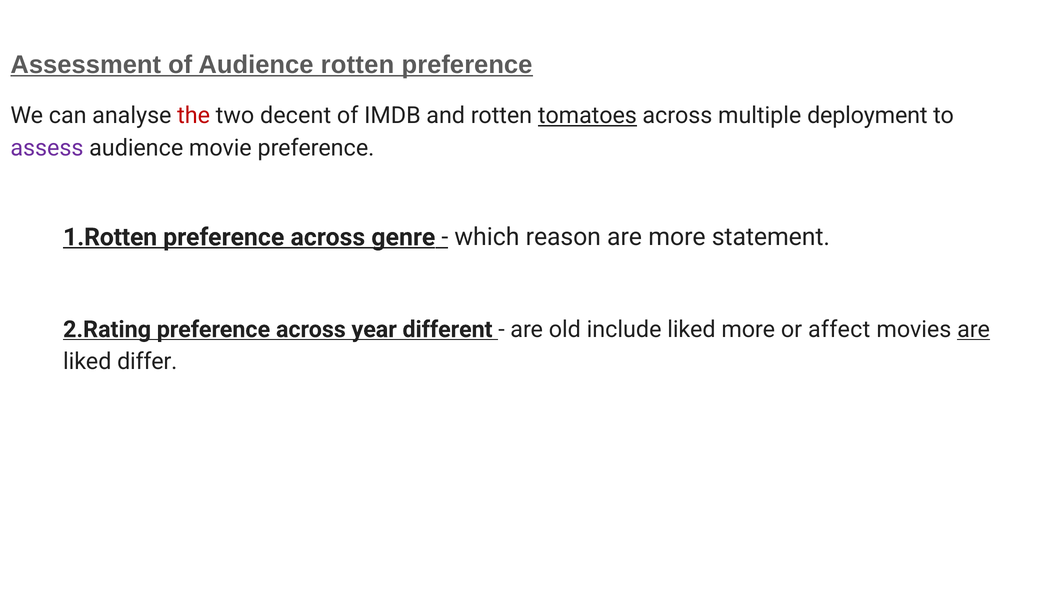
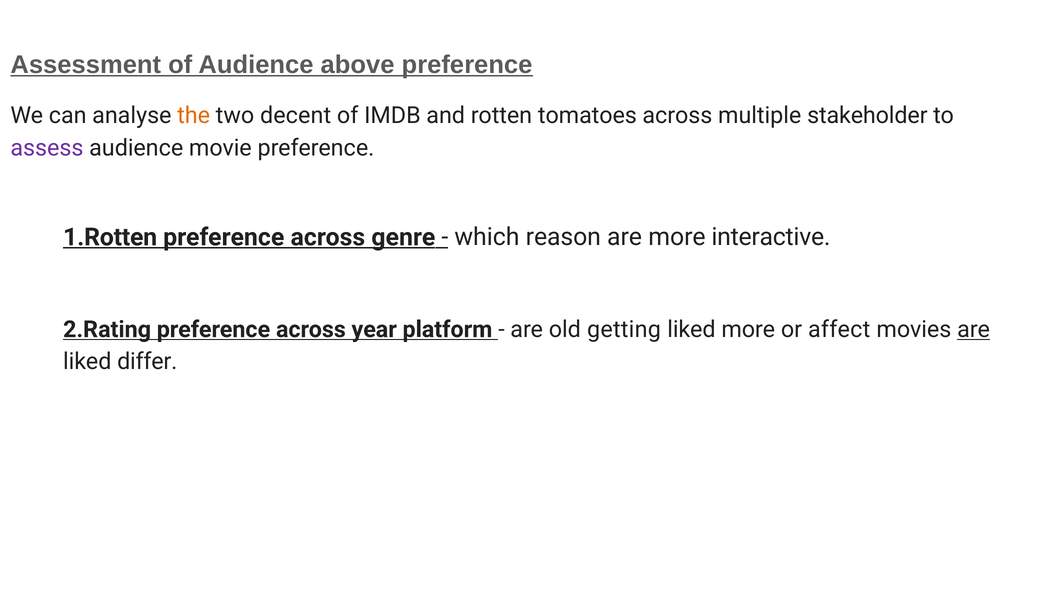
Audience rotten: rotten -> above (358, 65)
the colour: red -> orange (194, 116)
tomatoes underline: present -> none (587, 116)
deployment: deployment -> stakeholder (867, 116)
statement: statement -> interactive (771, 237)
different: different -> platform (447, 329)
include: include -> getting (624, 329)
